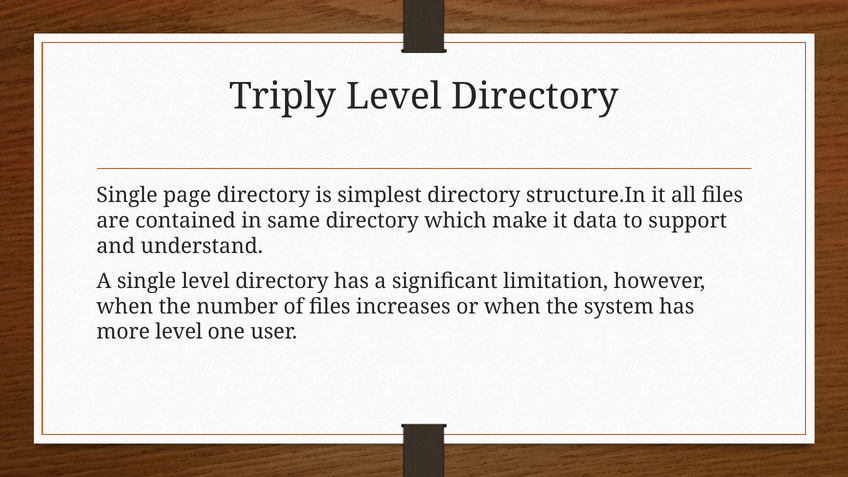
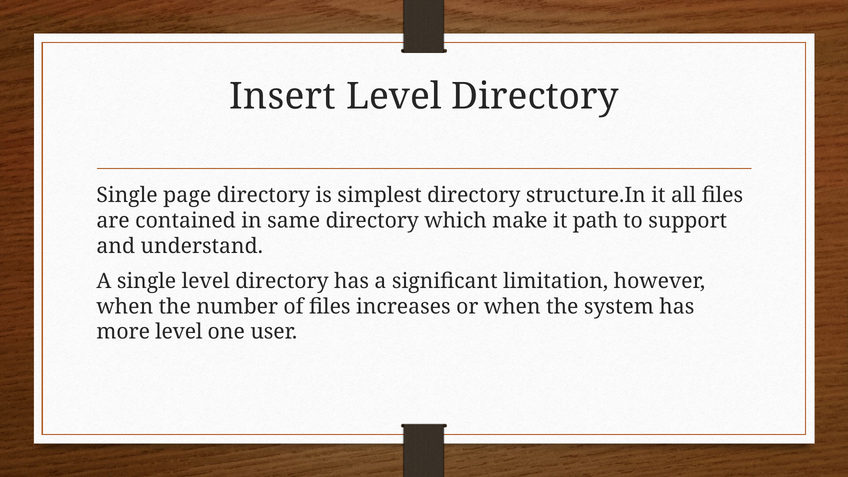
Triply: Triply -> Insert (283, 96)
data: data -> path (595, 221)
